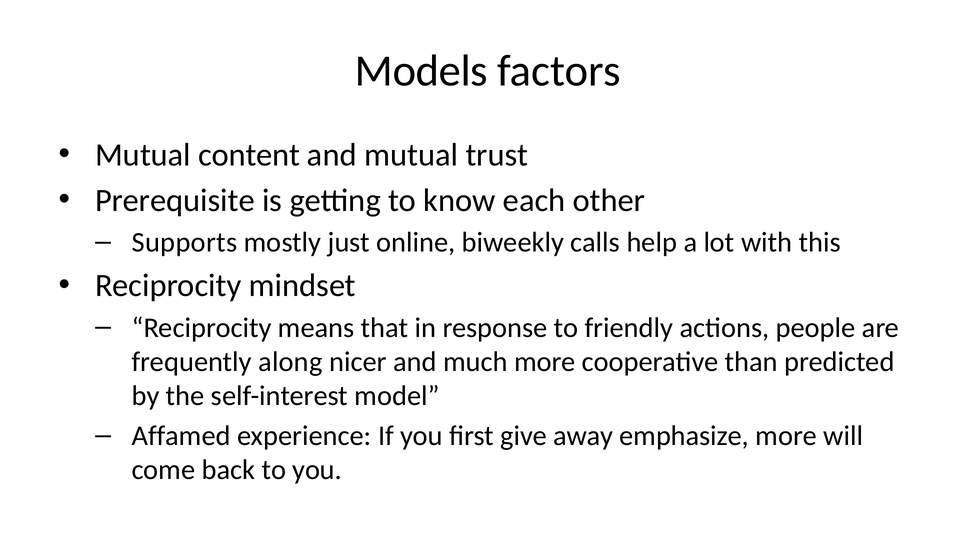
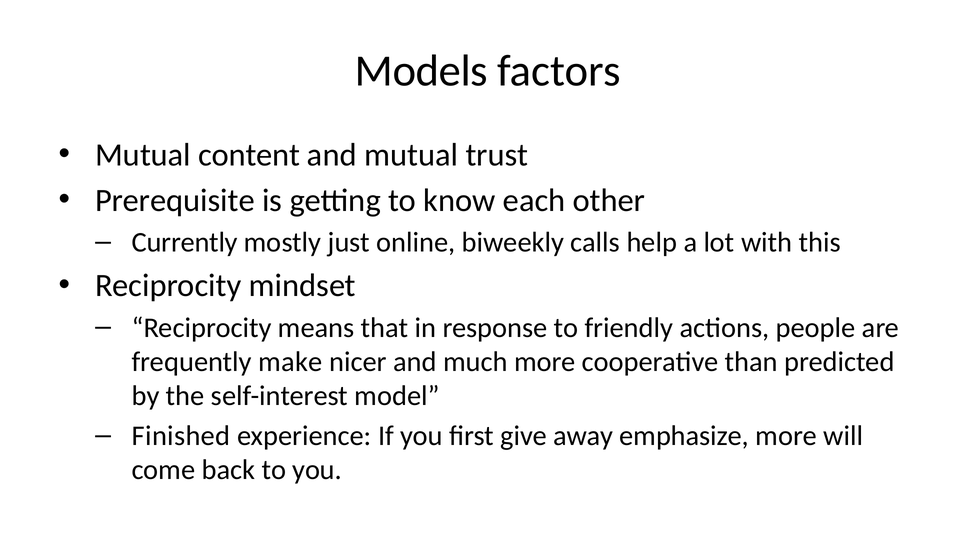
Supports: Supports -> Currently (185, 242)
along: along -> make (290, 362)
Affamed: Affamed -> Finished (181, 436)
